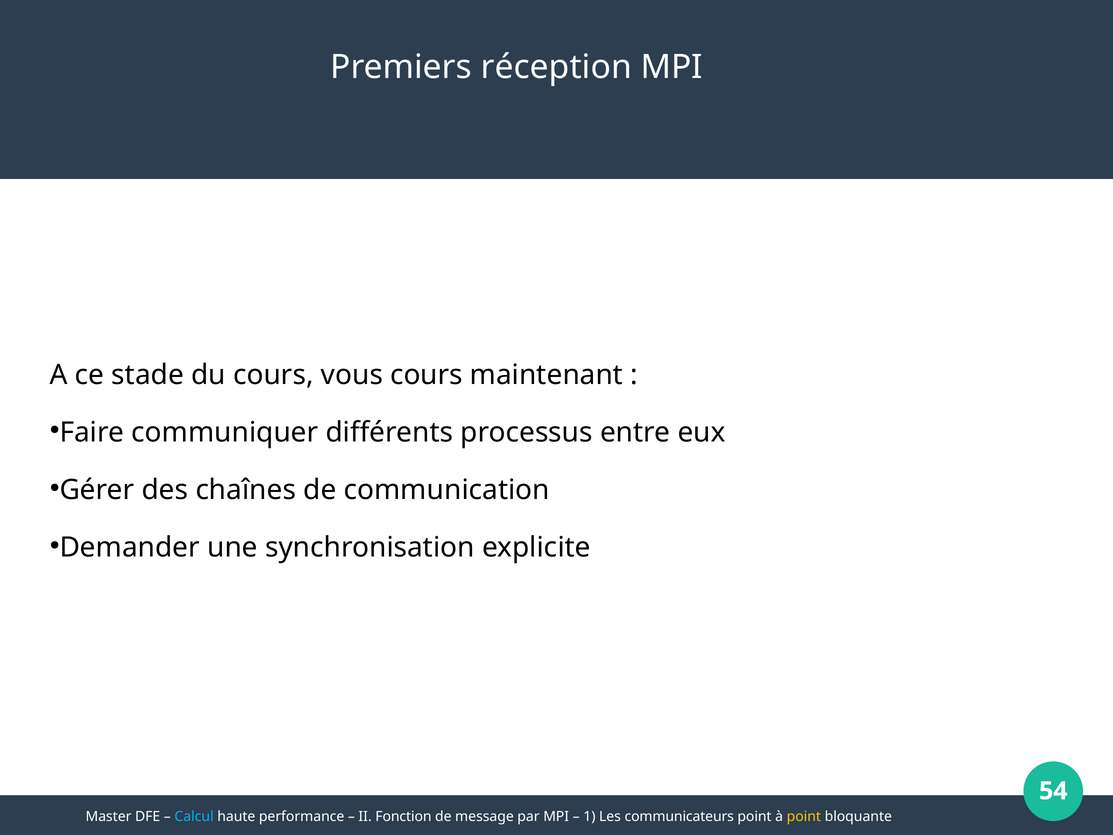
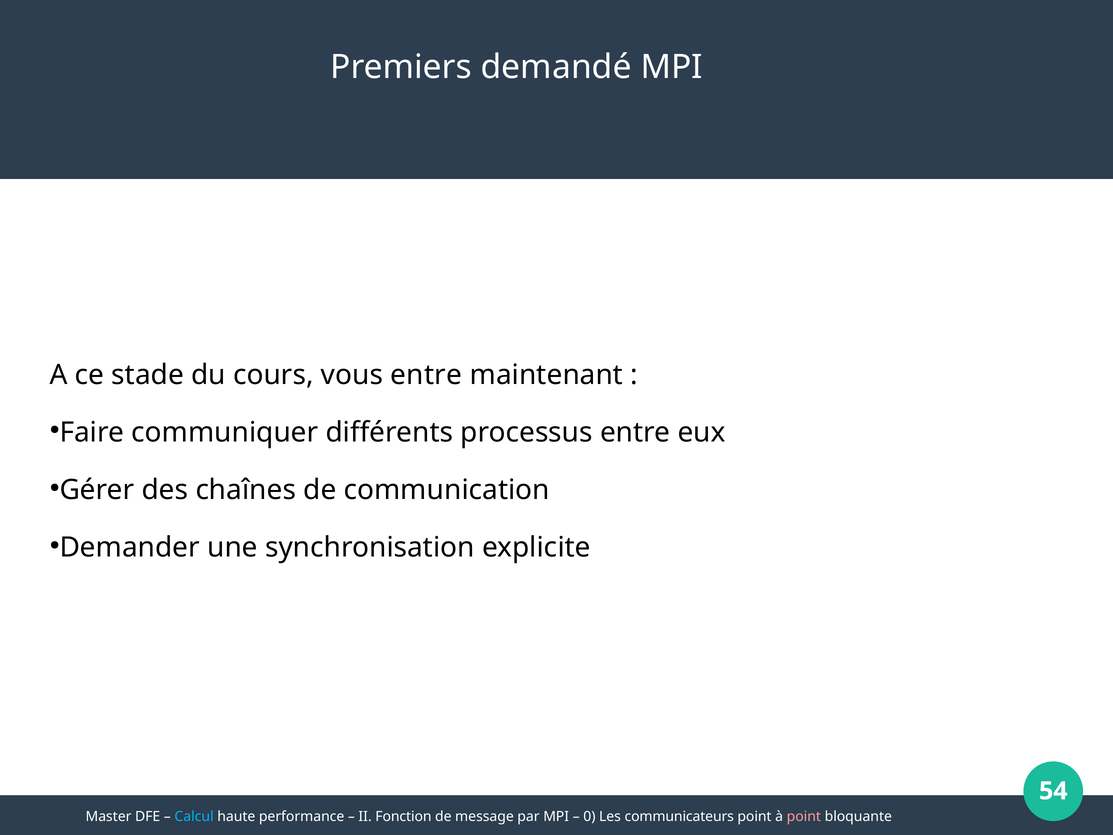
réception: réception -> demandé (556, 67)
vous cours: cours -> entre (426, 375)
1: 1 -> 0 (589, 816)
point colour: yellow -> pink (804, 816)
